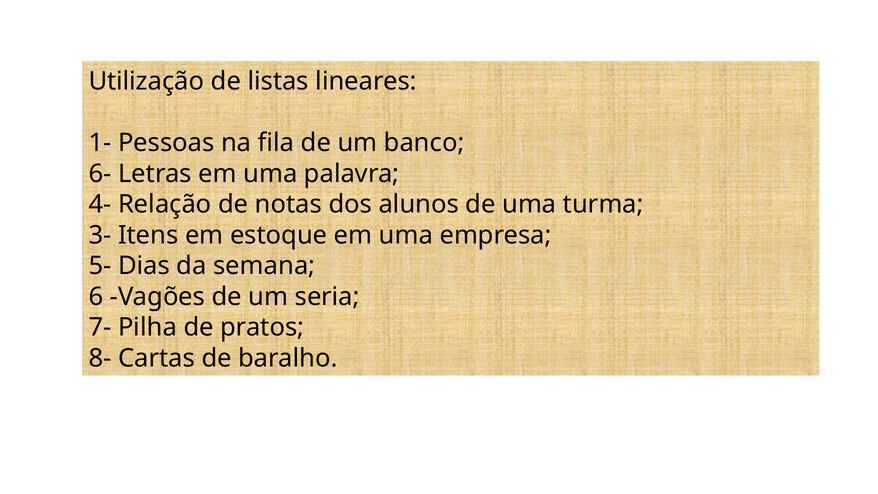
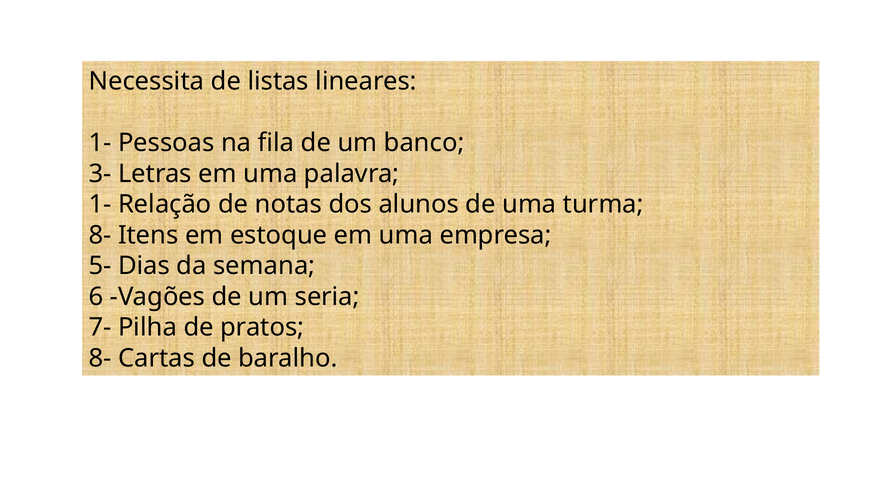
Utilização: Utilização -> Necessita (146, 81)
6-: 6- -> 3- (100, 174)
4-: 4- -> 1- (100, 204)
3-: 3- -> 8- (100, 235)
